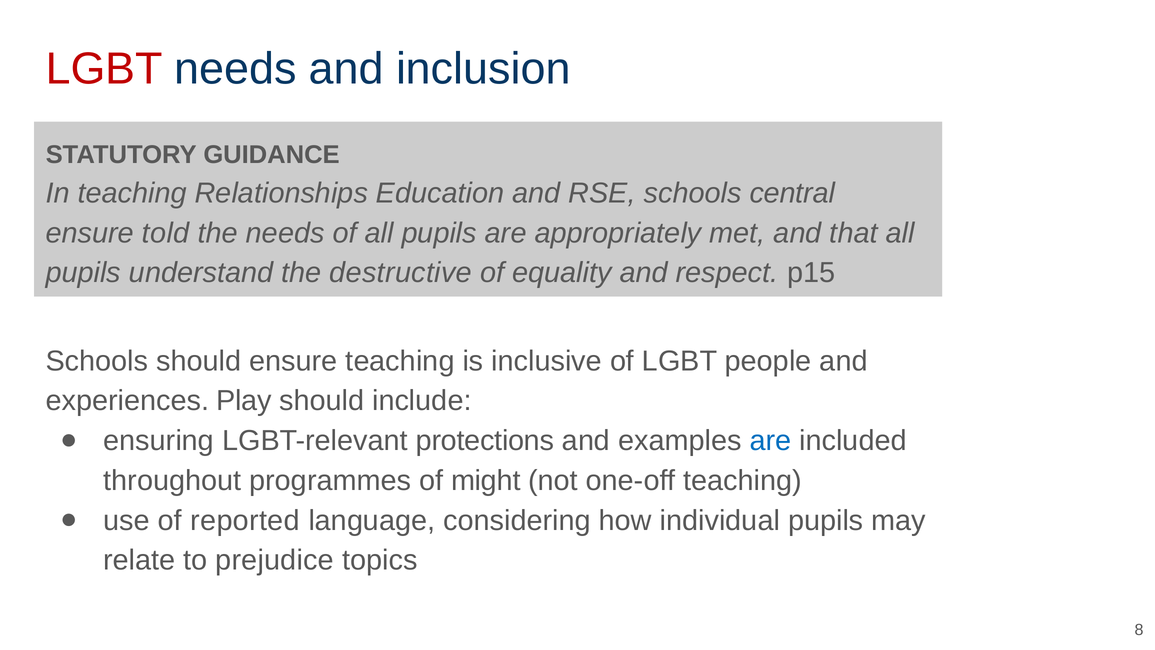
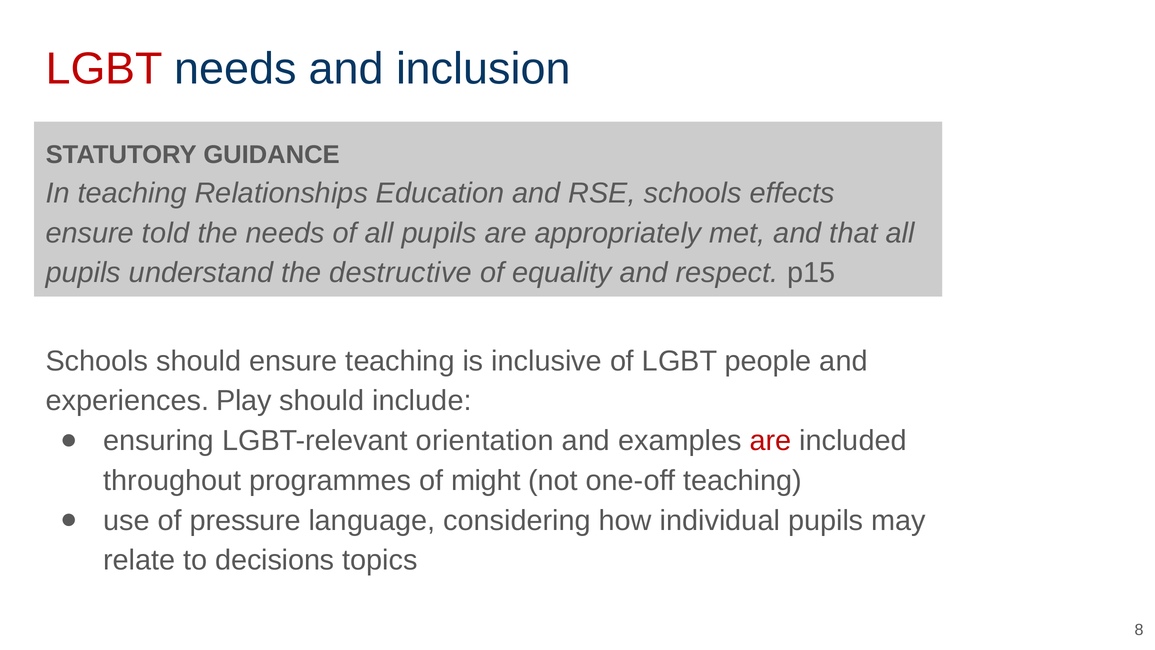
central: central -> effects (792, 193)
protections: protections -> orientation (485, 441)
are colour: blue -> red (770, 441)
reported: reported -> pressure (245, 520)
prejudice: prejudice -> decisions (275, 560)
